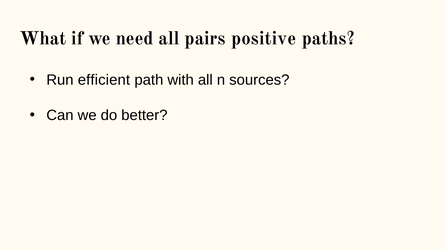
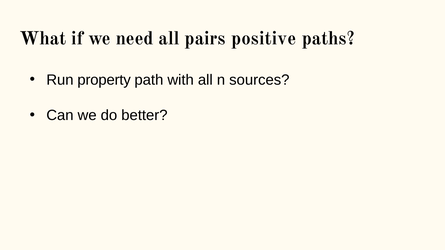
efficient: efficient -> property (104, 80)
